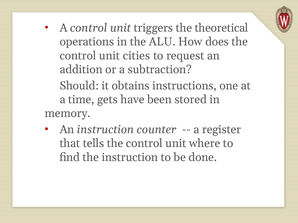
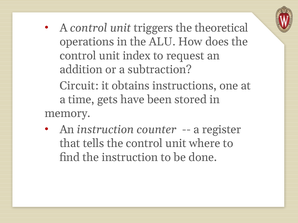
cities: cities -> index (137, 56)
Should: Should -> Circuit (79, 86)
